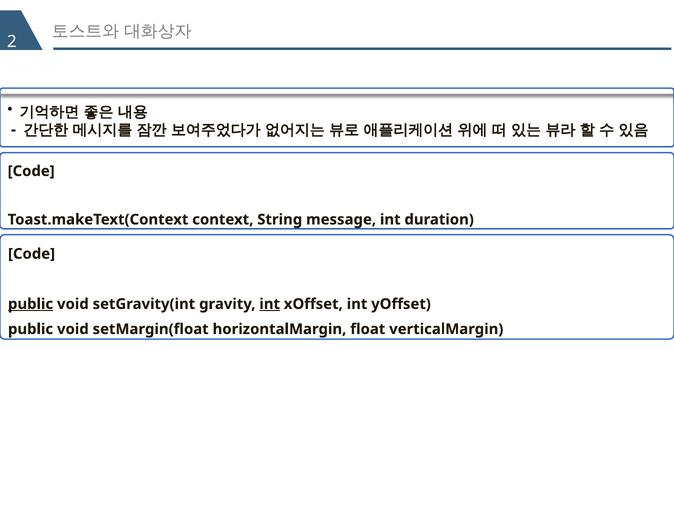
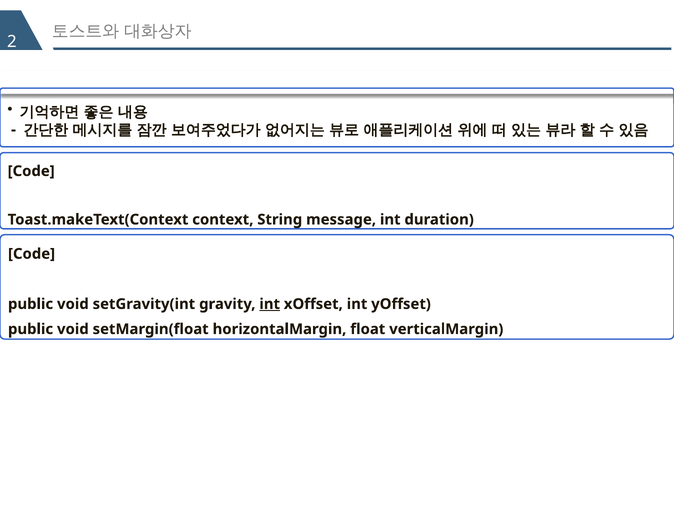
public underline: present -> none (31, 304)
